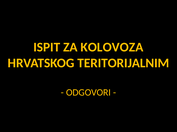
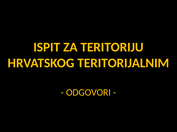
KOLOVOZA: KOLOVOZA -> TERITORIJU (112, 47)
